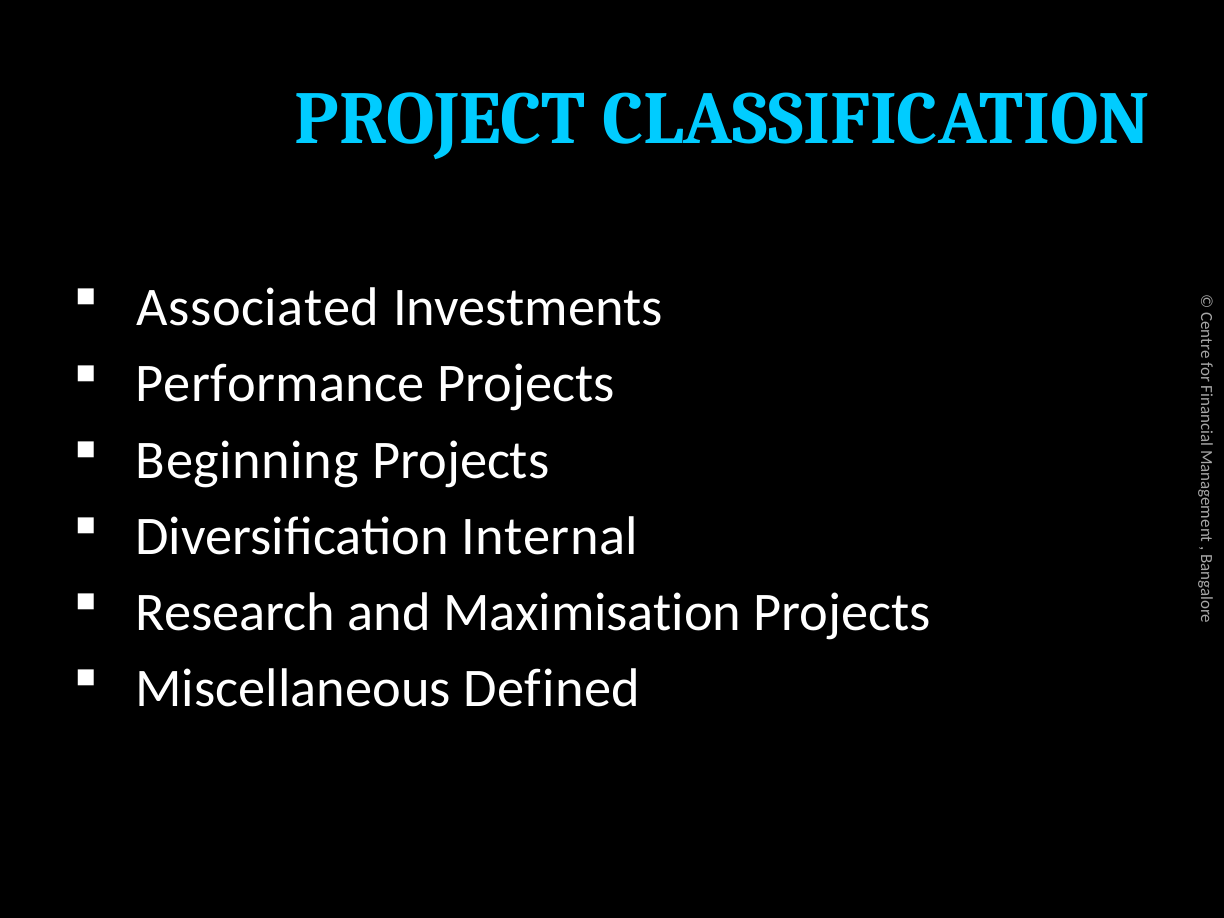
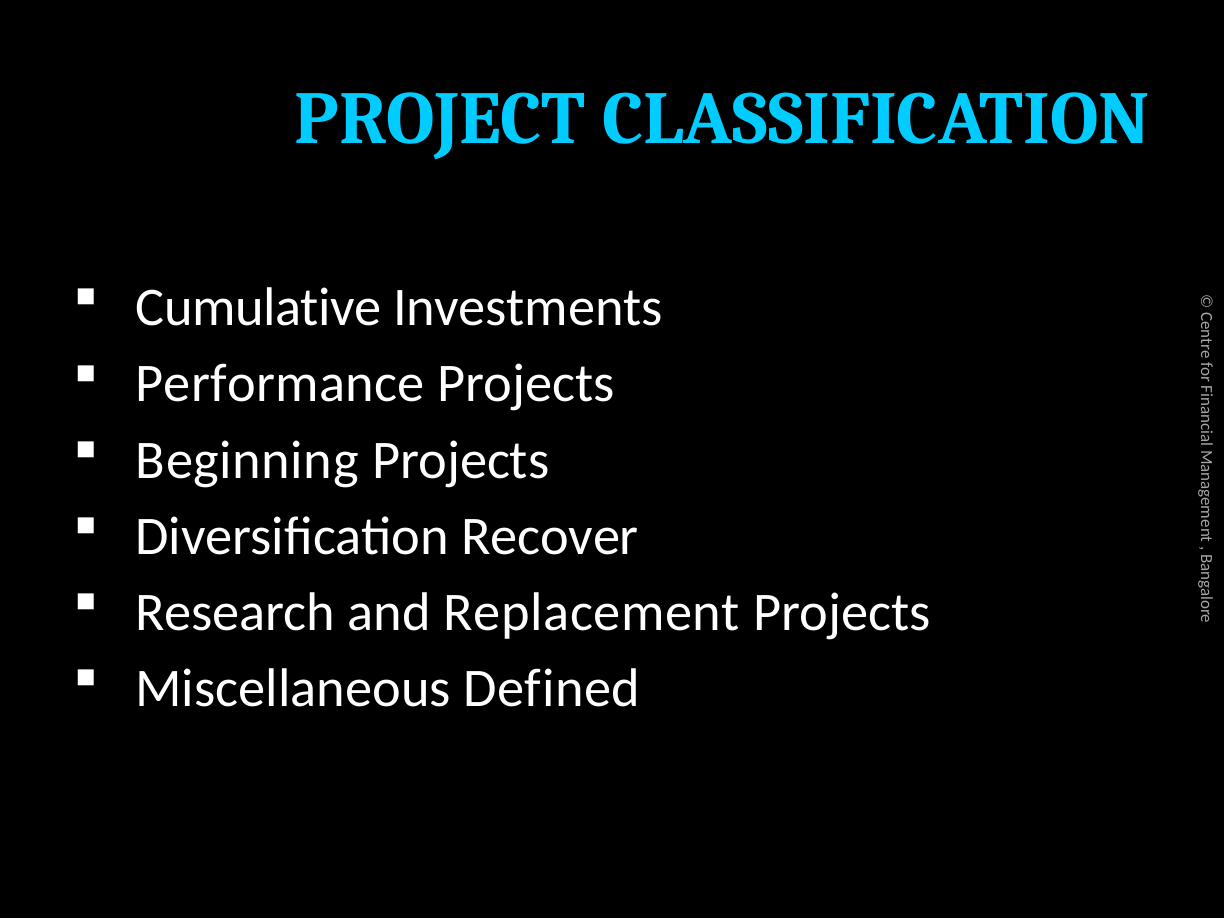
Associated: Associated -> Cumulative (258, 308)
Internal: Internal -> Recover (550, 536)
Maximisation: Maximisation -> Replacement (592, 613)
